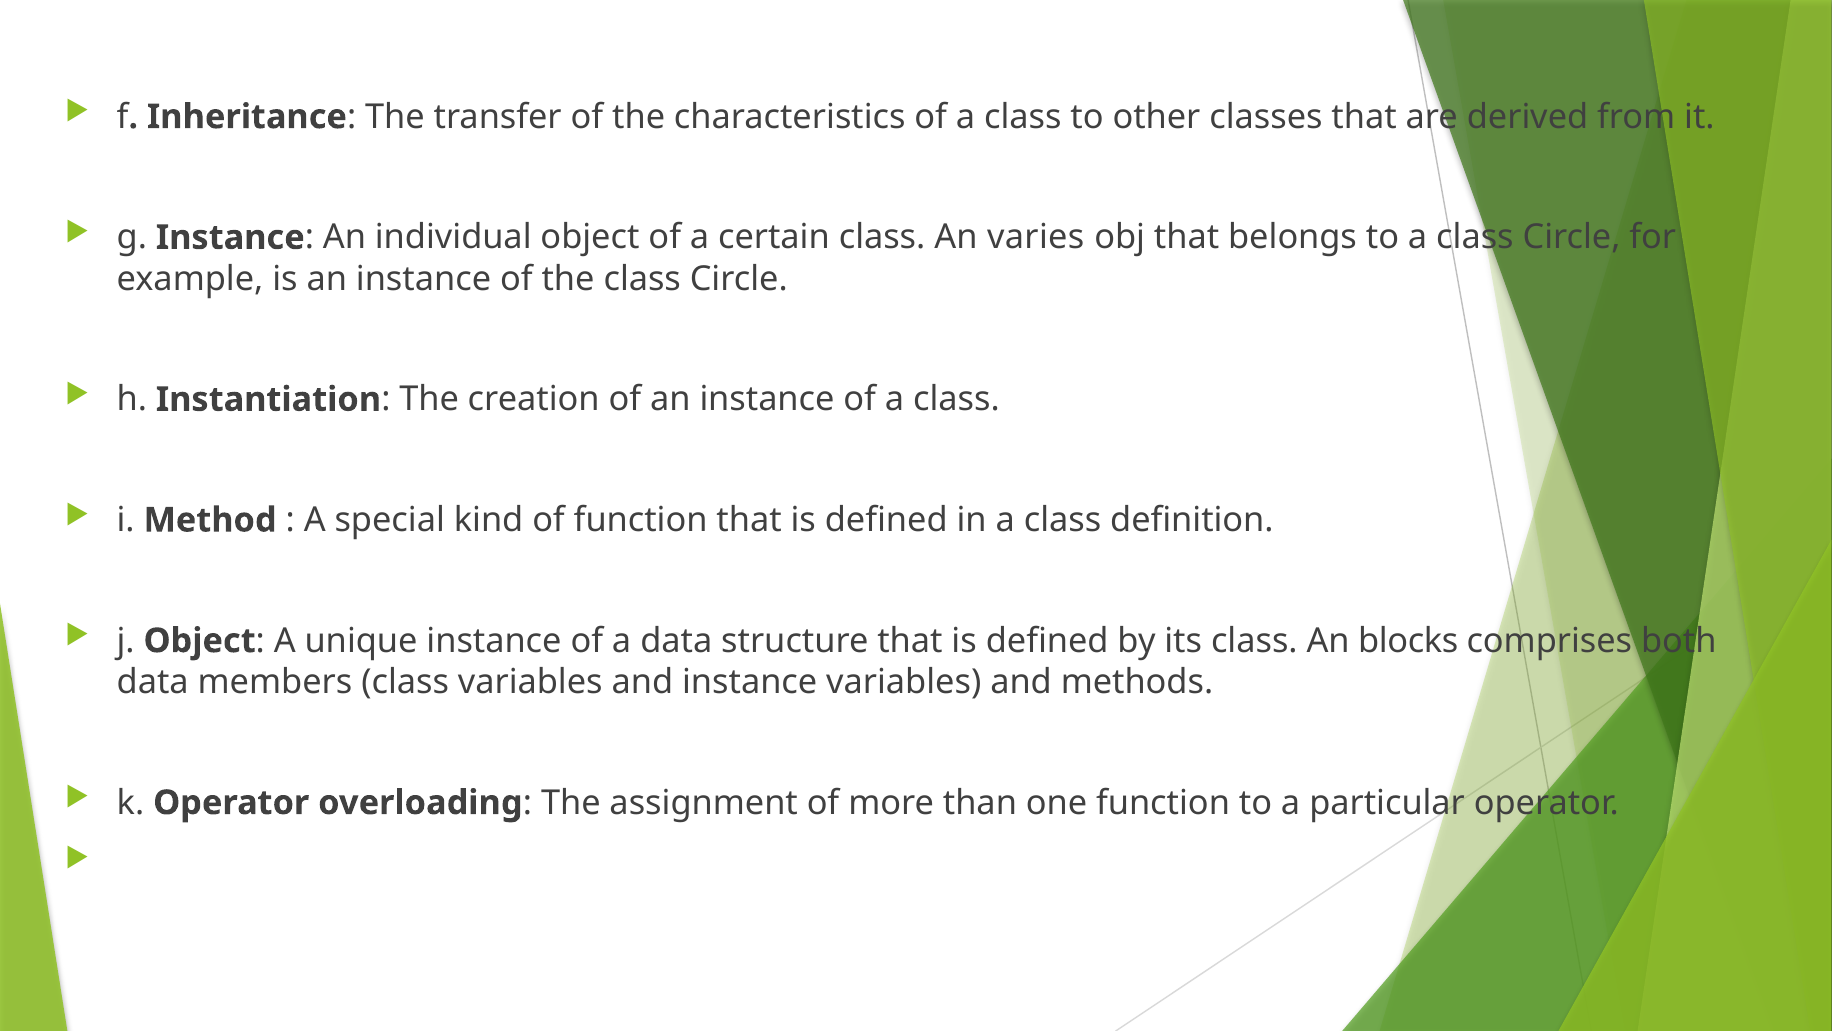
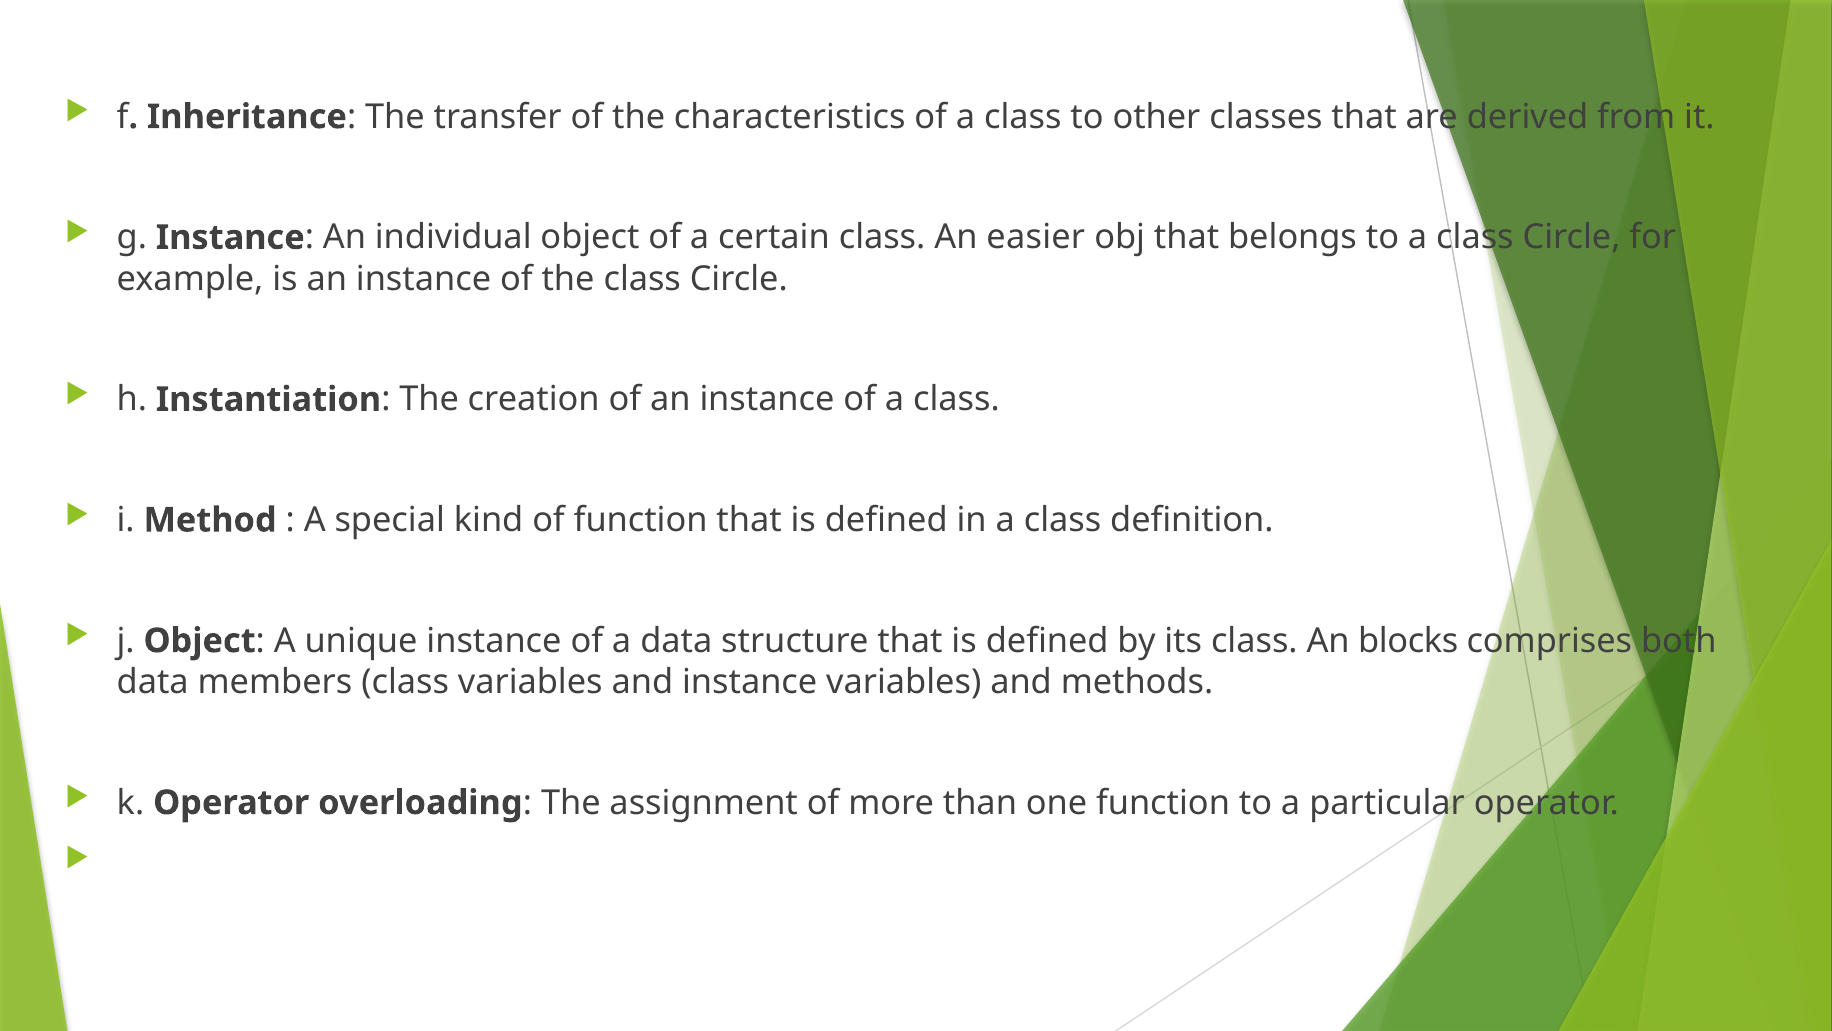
varies: varies -> easier (1036, 237)
